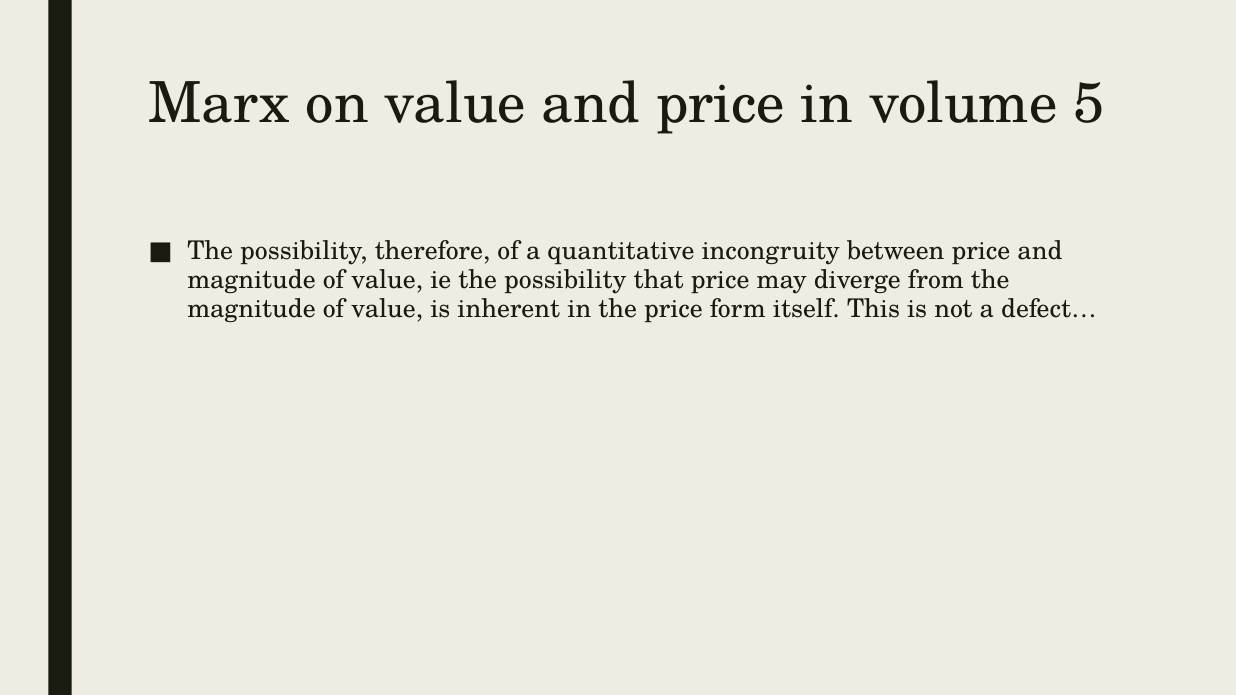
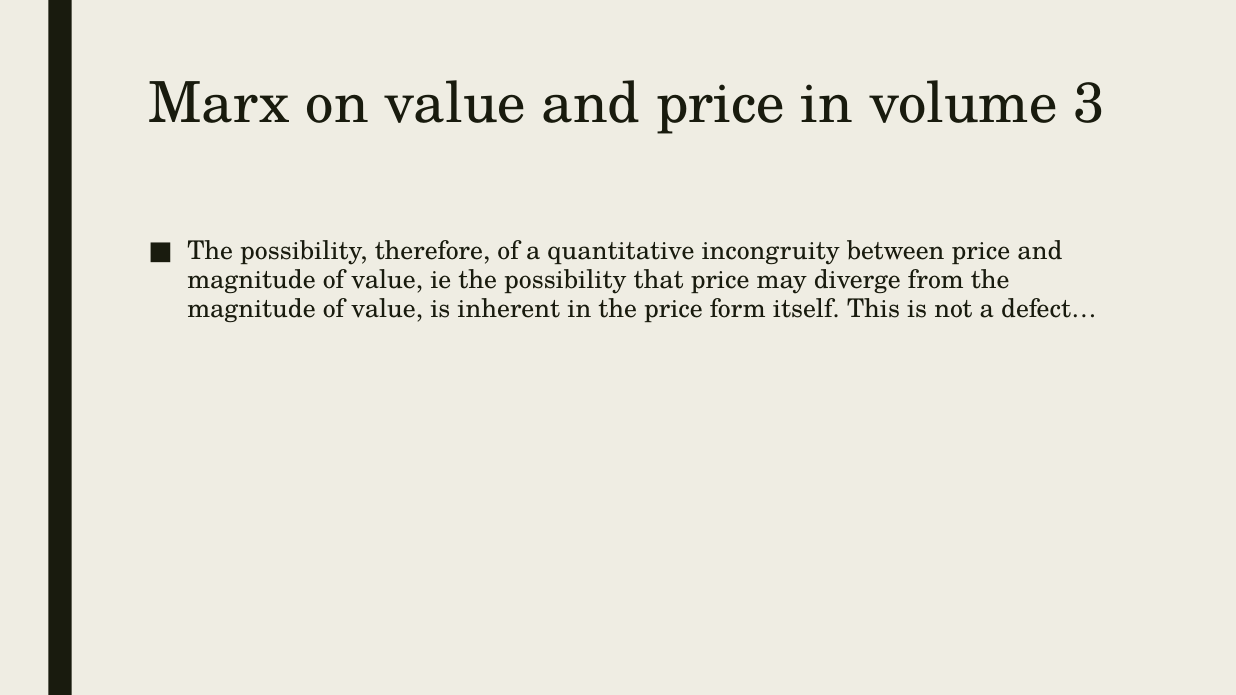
5: 5 -> 3 (1089, 104)
